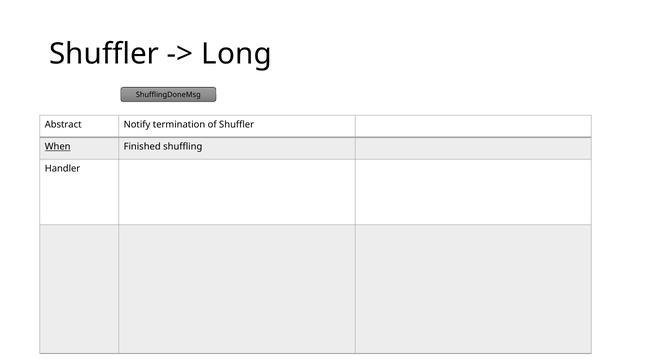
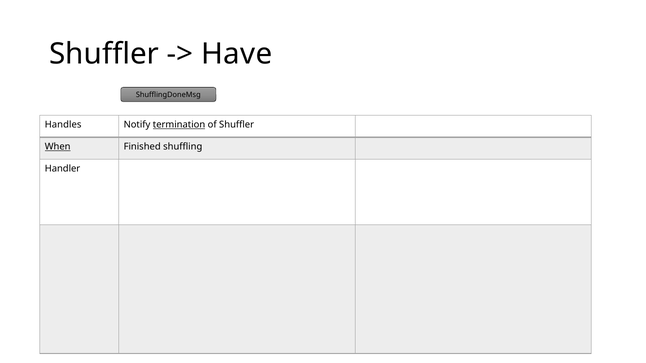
Long: Long -> Have (237, 54)
Abstract: Abstract -> Handles (63, 125)
termination underline: none -> present (179, 125)
